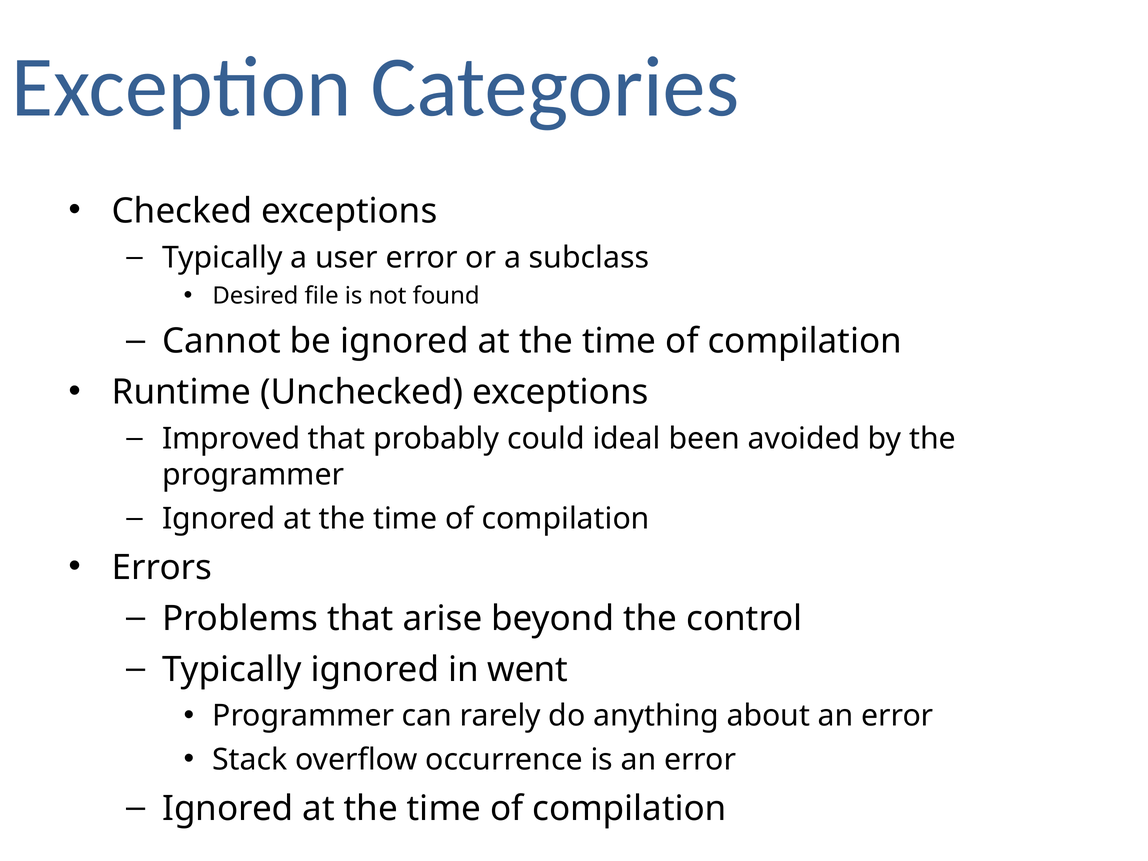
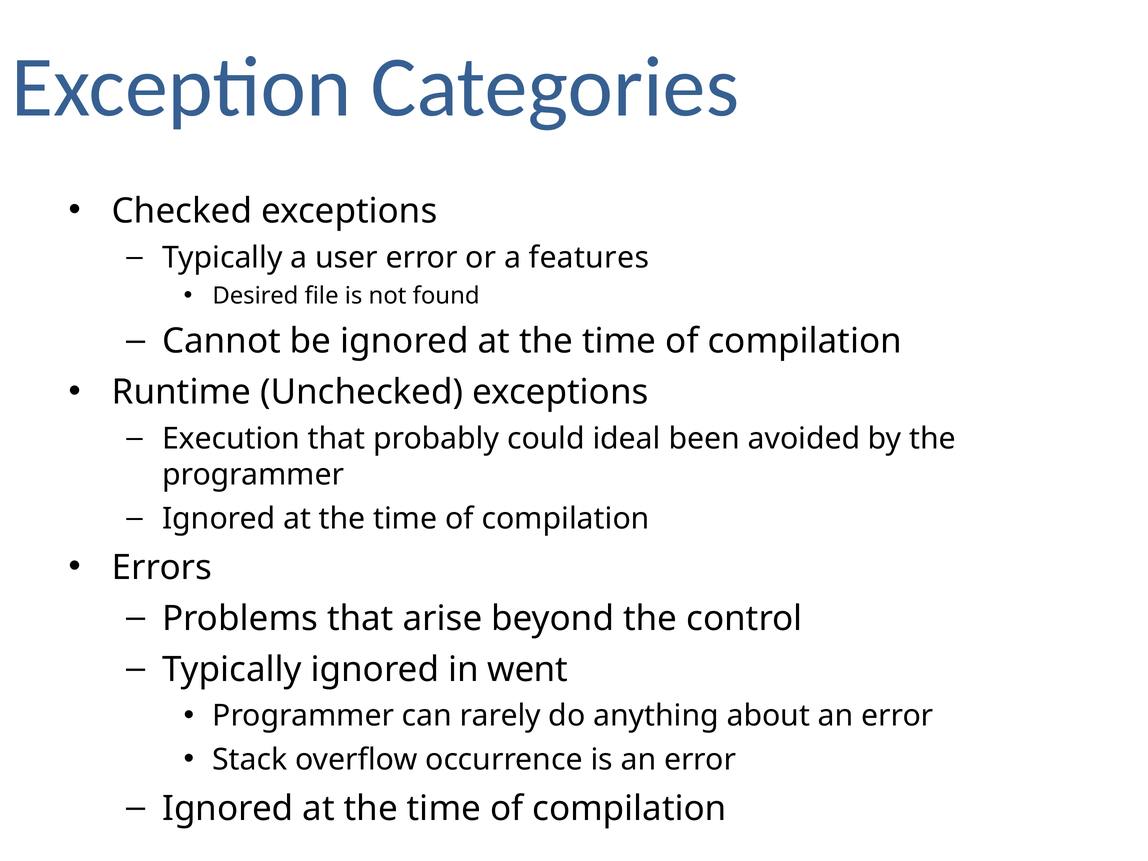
subclass: subclass -> features (589, 258)
Improved: Improved -> Execution (231, 439)
